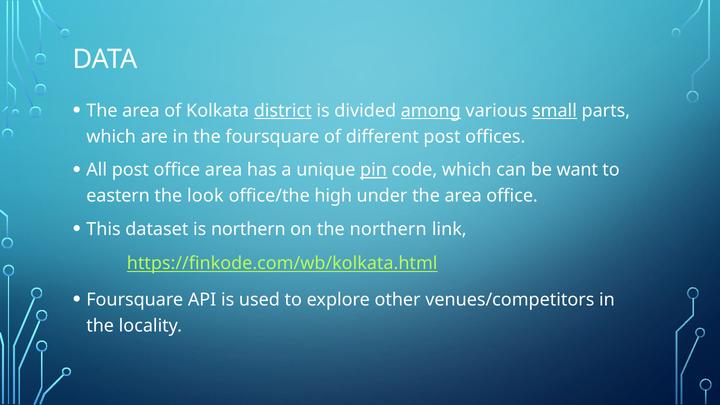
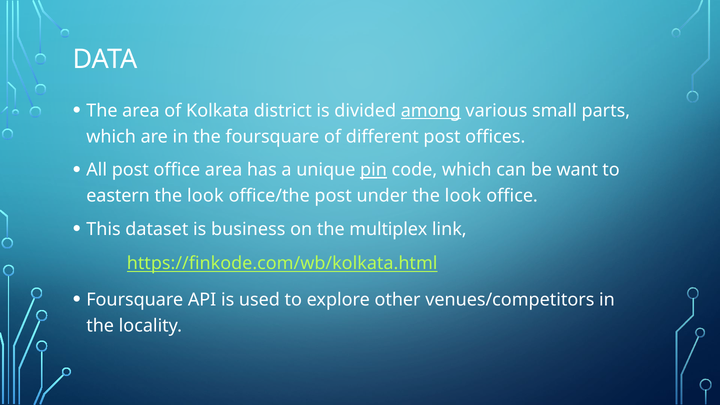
district underline: present -> none (283, 111)
small underline: present -> none (555, 111)
office/the high: high -> post (333, 196)
under the area: area -> look (463, 196)
is northern: northern -> business (248, 229)
the northern: northern -> multiplex (388, 229)
